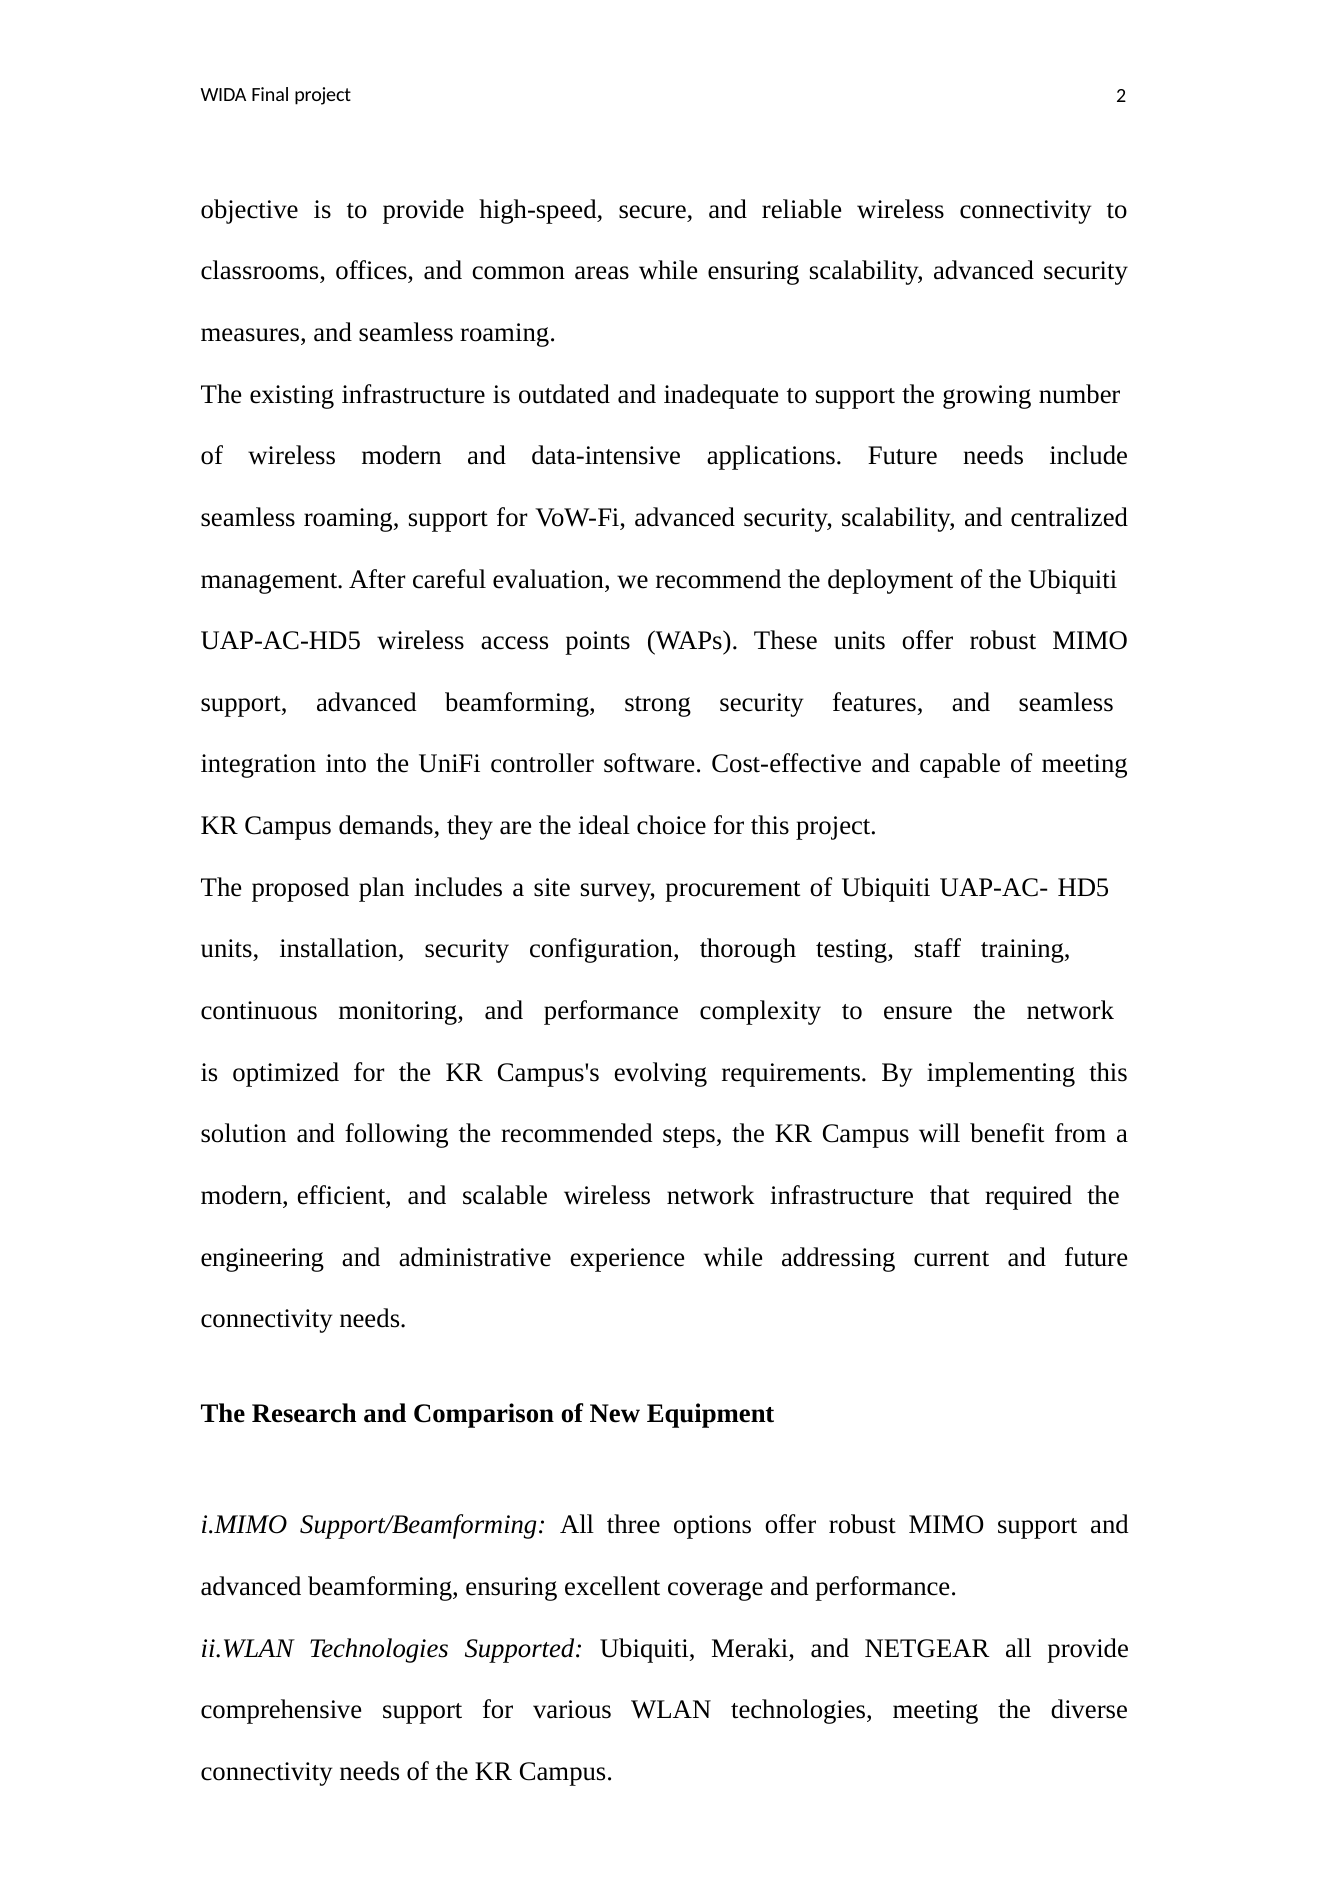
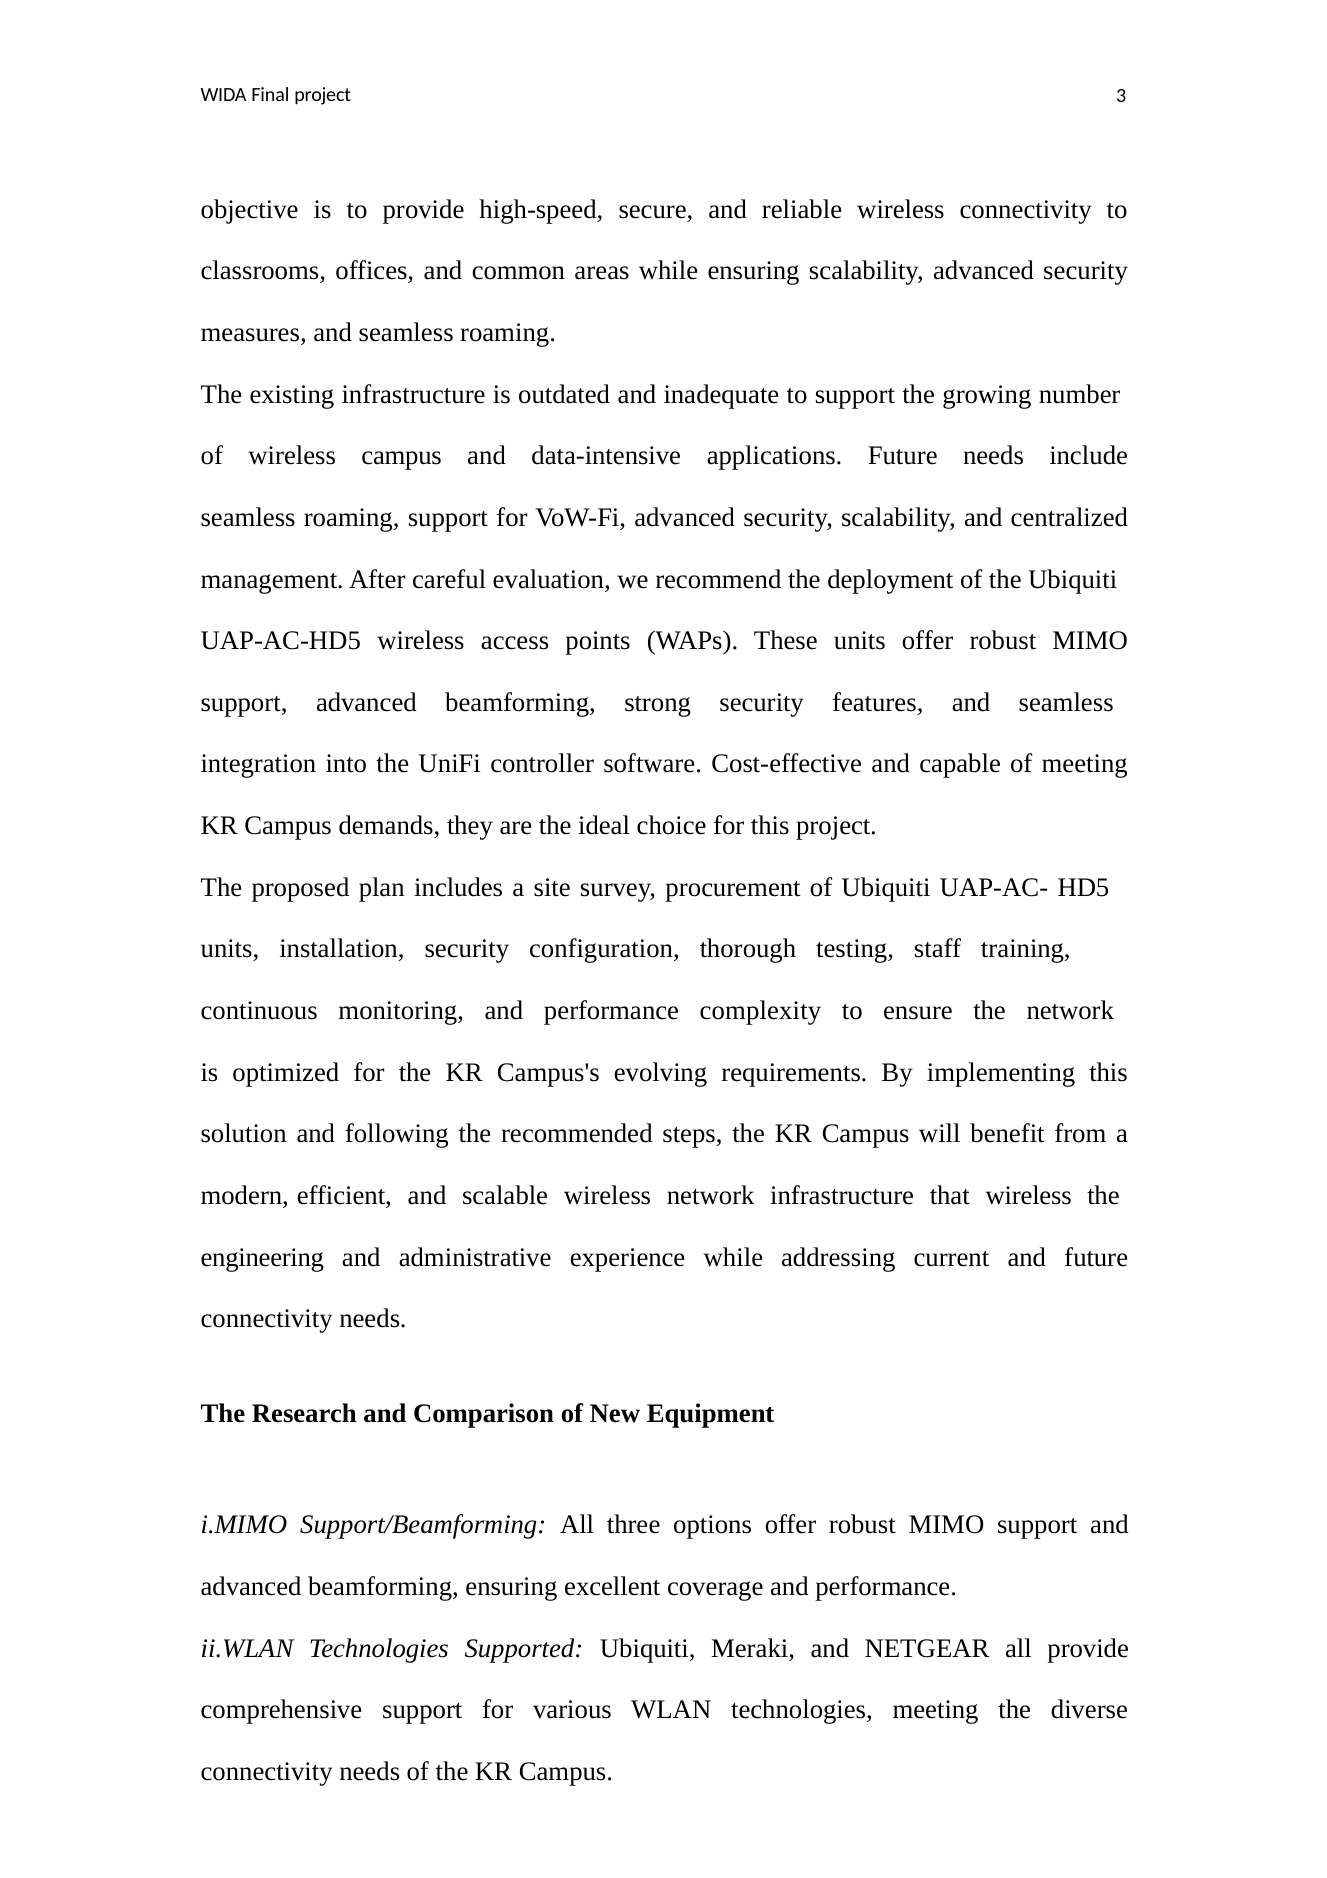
2: 2 -> 3 (1121, 96)
wireless modern: modern -> campus (402, 456)
that required: required -> wireless (1029, 1196)
